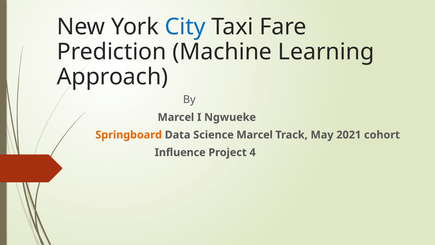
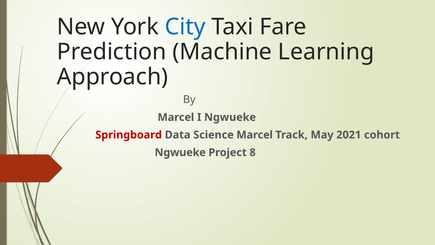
Springboard colour: orange -> red (129, 135)
Influence: Influence -> Ngwueke (180, 152)
4: 4 -> 8 (253, 152)
